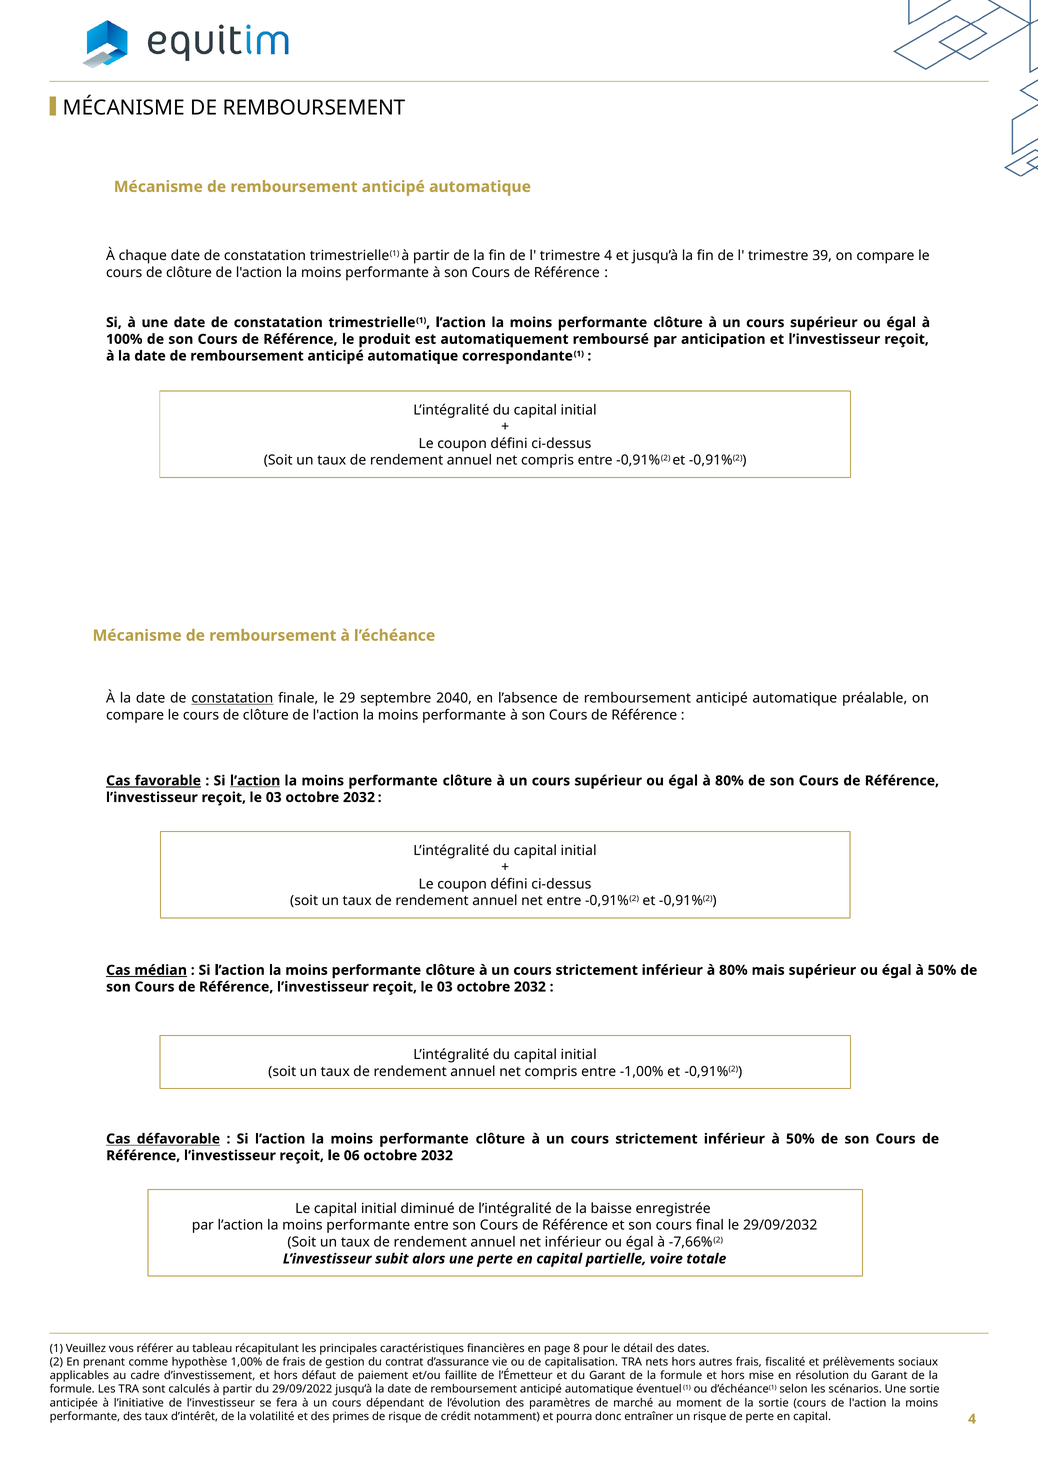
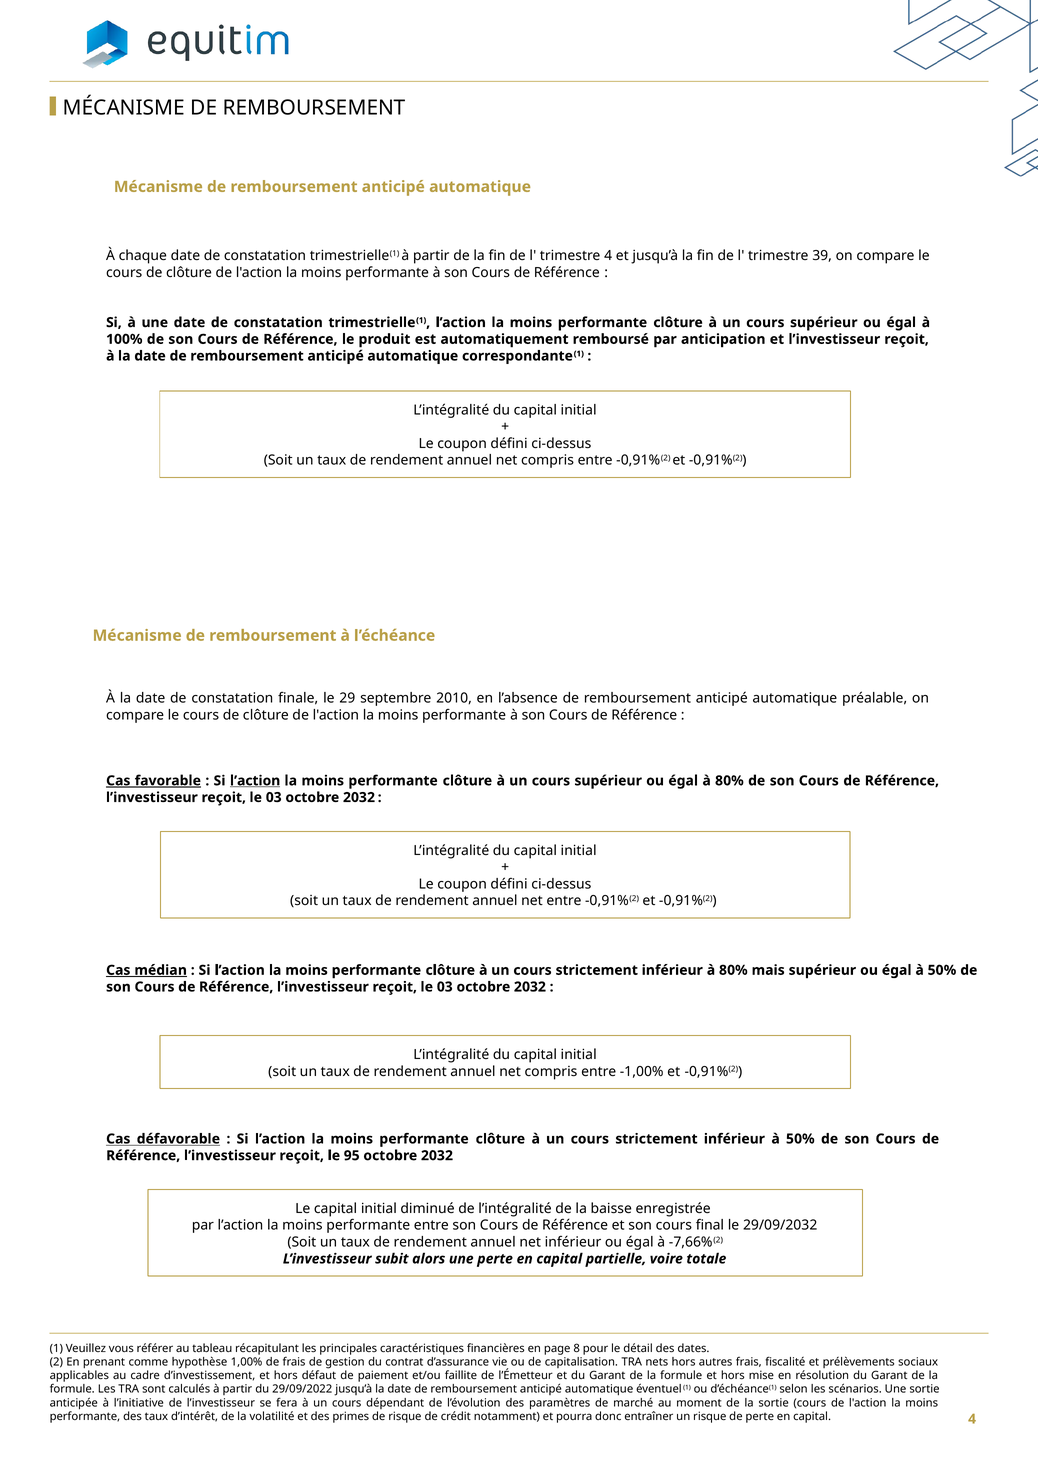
constatation underline: present -> none (232, 698)
2040: 2040 -> 2010 (454, 698)
06: 06 -> 95 (352, 1156)
